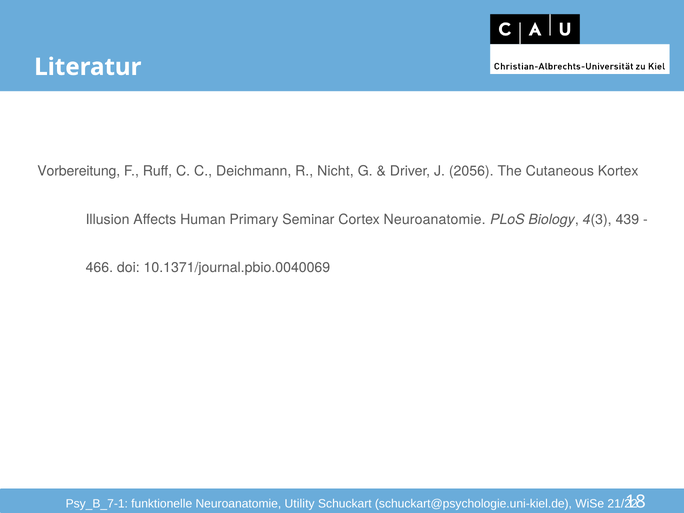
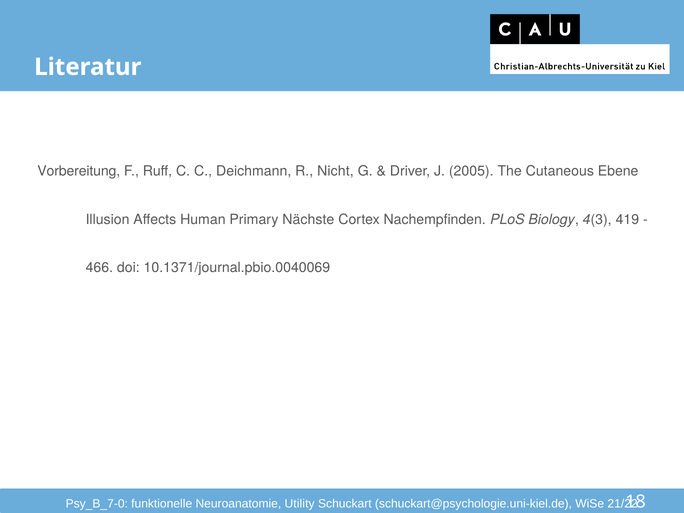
2056: 2056 -> 2005 (471, 171)
Kortex: Kortex -> Ebene (618, 171)
Seminar: Seminar -> Nächste (308, 220)
Cortex Neuroanatomie: Neuroanatomie -> Nachempfinden (435, 220)
439: 439 -> 419 (627, 220)
Psy_B_7-1: Psy_B_7-1 -> Psy_B_7-0 (97, 504)
